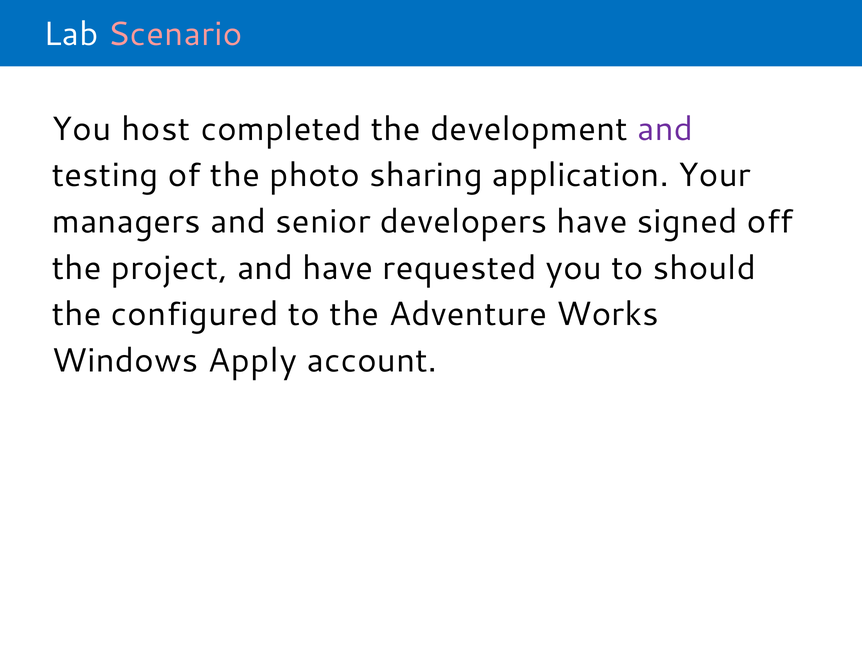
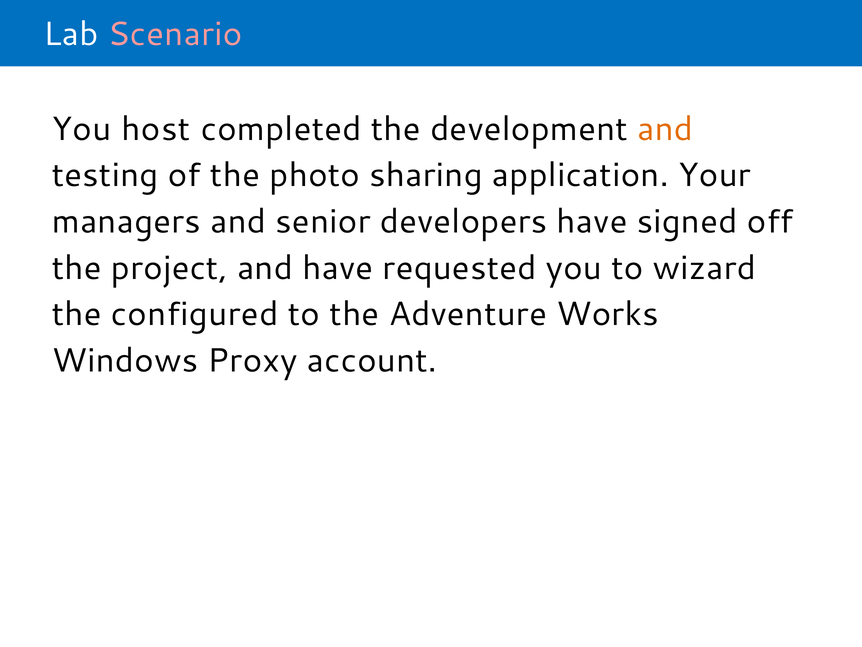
and colour: purple -> orange (665, 129)
should: should -> wizard (704, 268)
Apply: Apply -> Proxy (252, 360)
